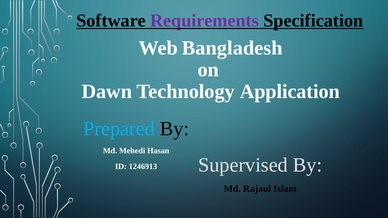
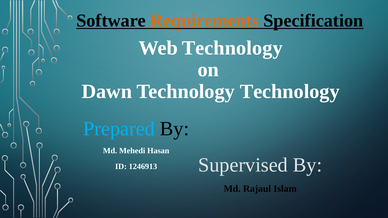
Requirements colour: purple -> orange (204, 21)
Web Bangladesh: Bangladesh -> Technology (232, 48)
Technology Application: Application -> Technology (290, 92)
